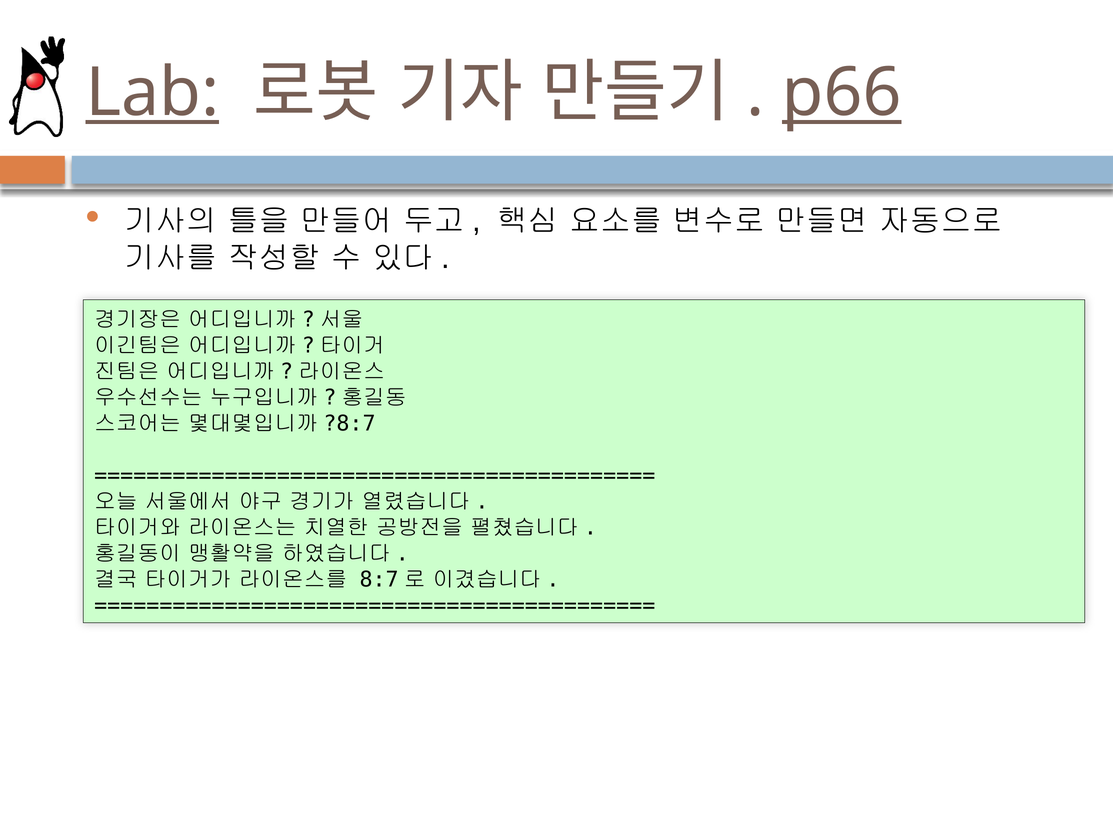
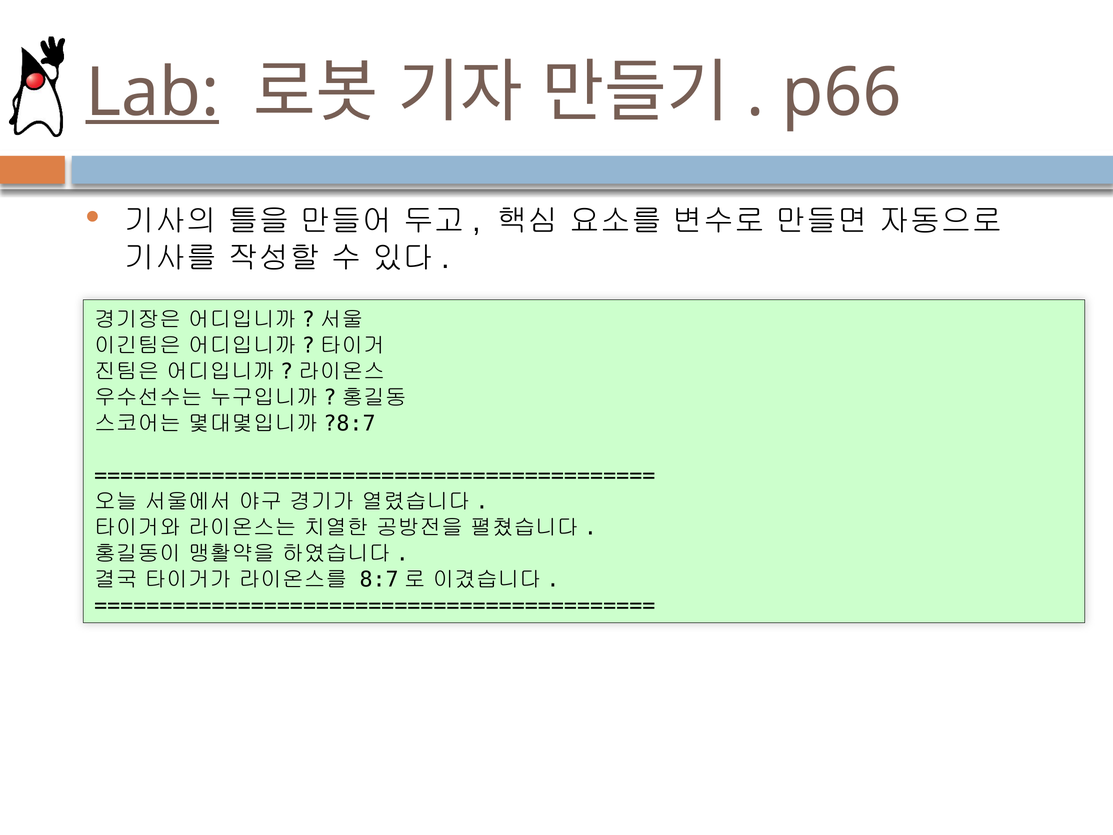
p66 underline: present -> none (842, 93)
